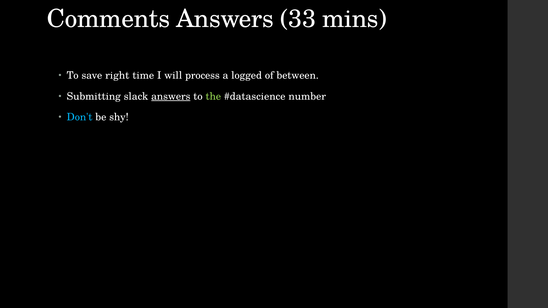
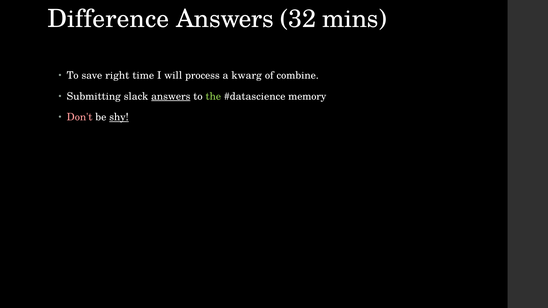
Comments: Comments -> Difference (108, 19)
33: 33 -> 32 (298, 19)
logged: logged -> kwarg (247, 76)
between: between -> combine (298, 76)
number: number -> memory (307, 96)
Don't colour: light blue -> pink (80, 117)
shy underline: none -> present (119, 117)
